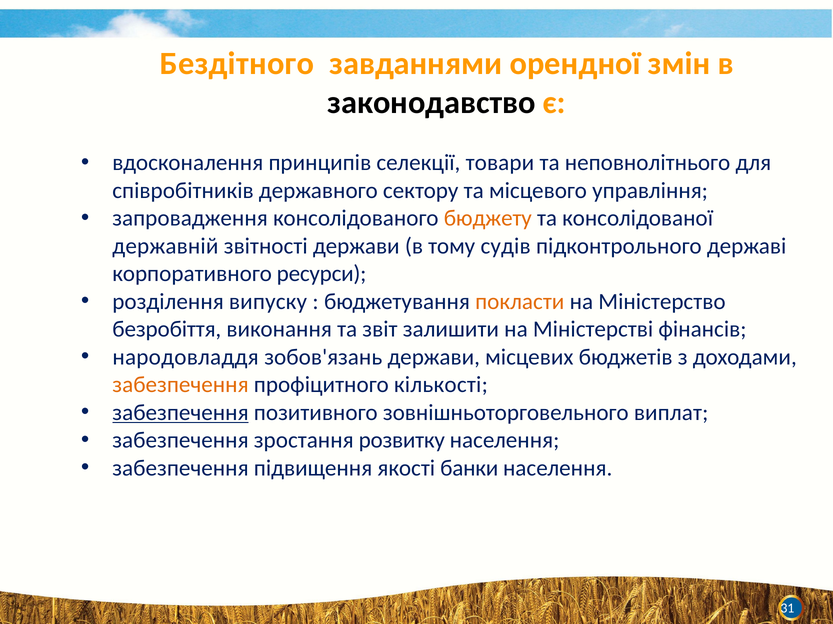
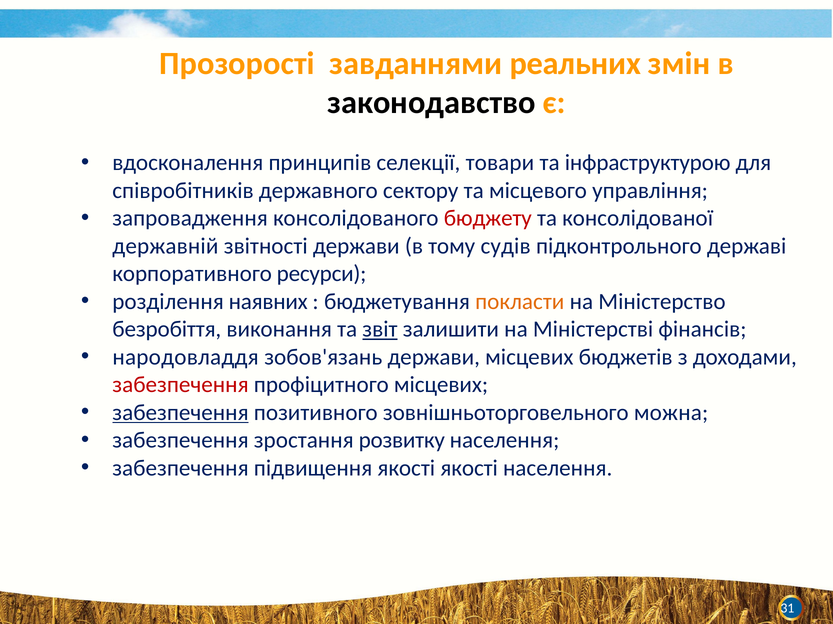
Бездітного: Бездітного -> Прозорості (237, 64)
орендної: орендної -> реальних (575, 64)
неповнолітнього: неповнолітнього -> інфраструктурою (648, 163)
бюджету colour: orange -> red (488, 219)
випуску: випуску -> наявних (268, 302)
звіт underline: none -> present (380, 330)
забезпечення colour: orange -> red (180, 385)
профіцитного кількості: кількості -> місцевих (441, 385)
виплат: виплат -> можна (671, 413)
якості банки: банки -> якості (469, 469)
